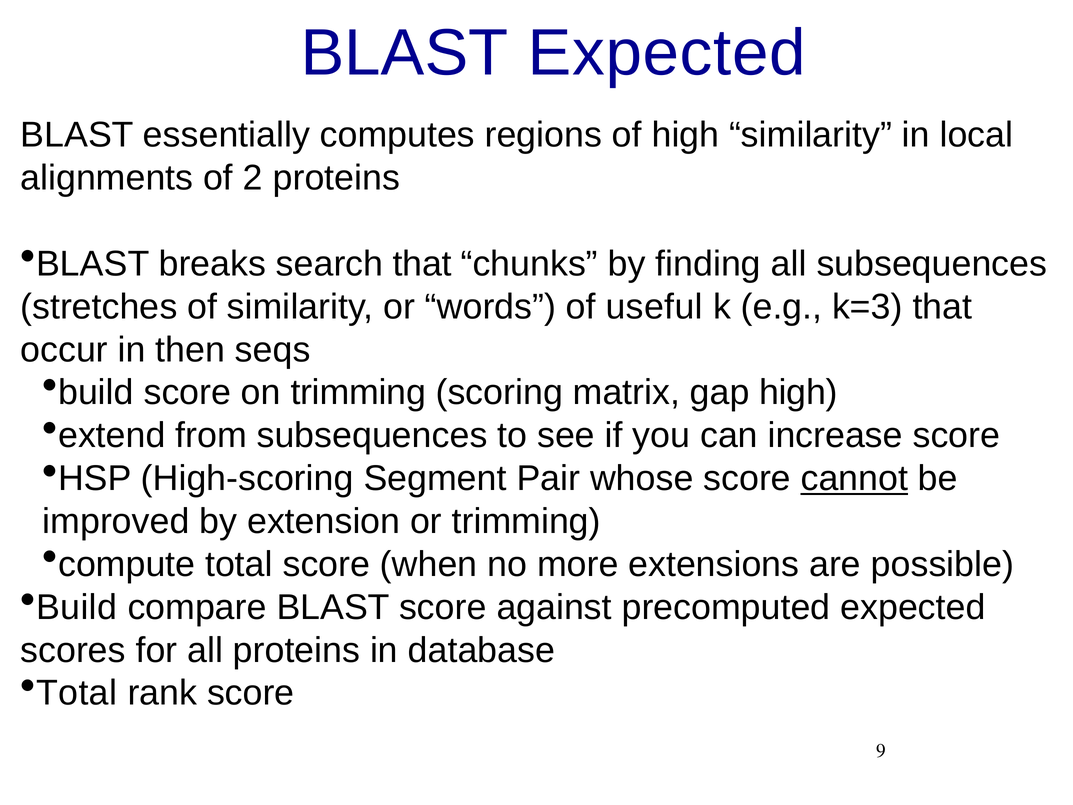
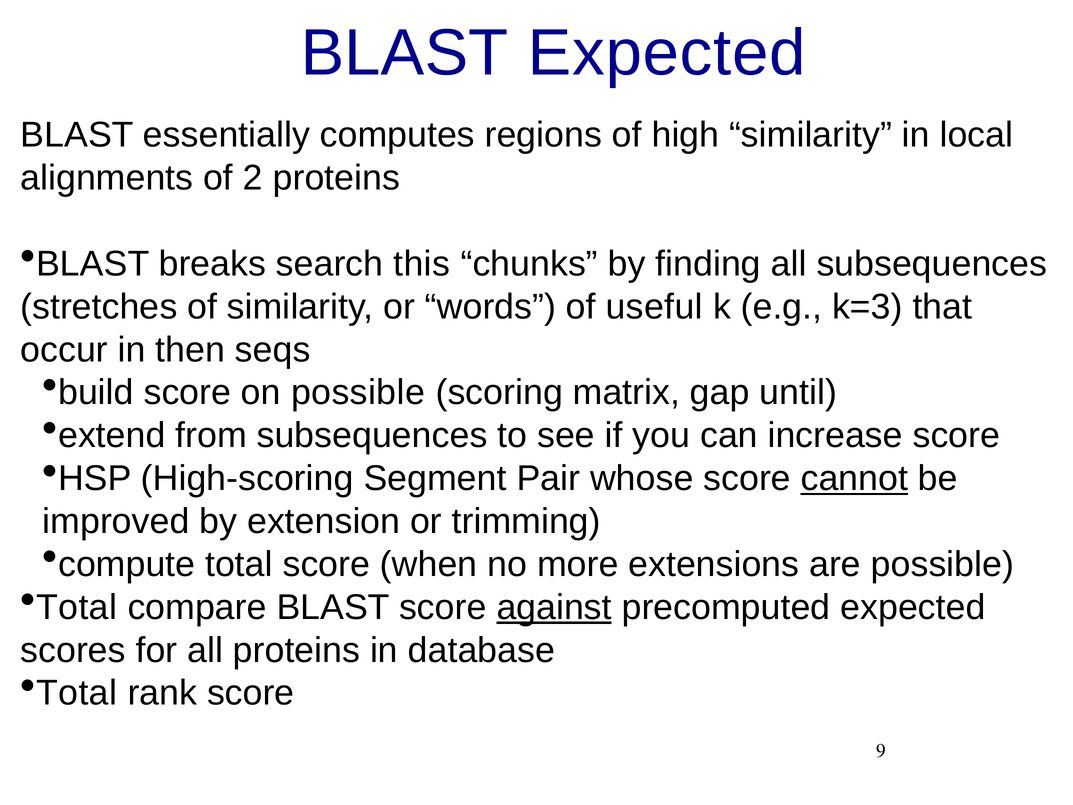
search that: that -> this (422, 264)
on trimming: trimming -> possible (358, 393)
gap high: high -> until (798, 393)
Build: Build -> Total (77, 607)
against underline: none -> present (554, 607)
